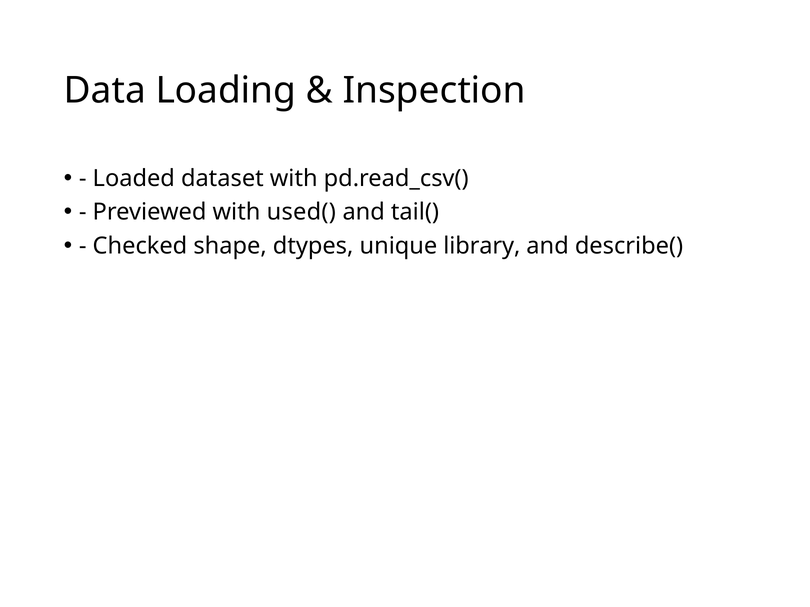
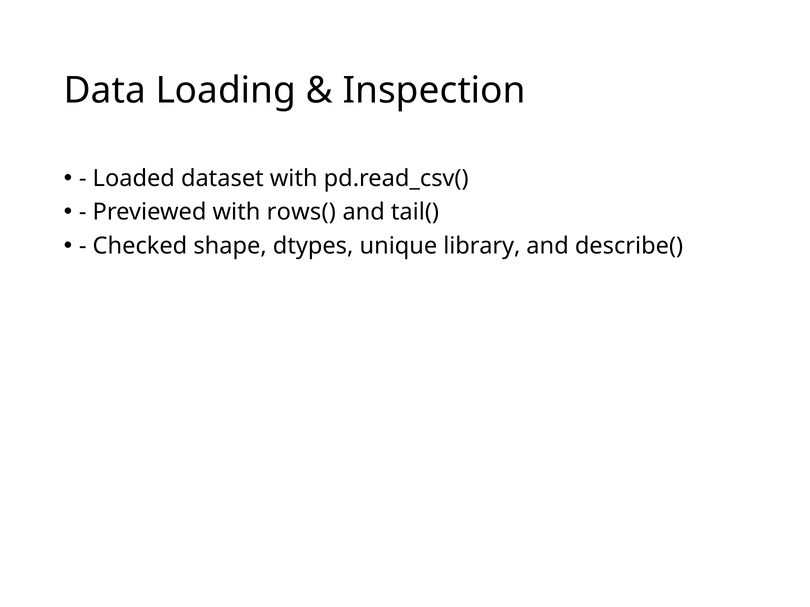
used(: used( -> rows( (301, 212)
